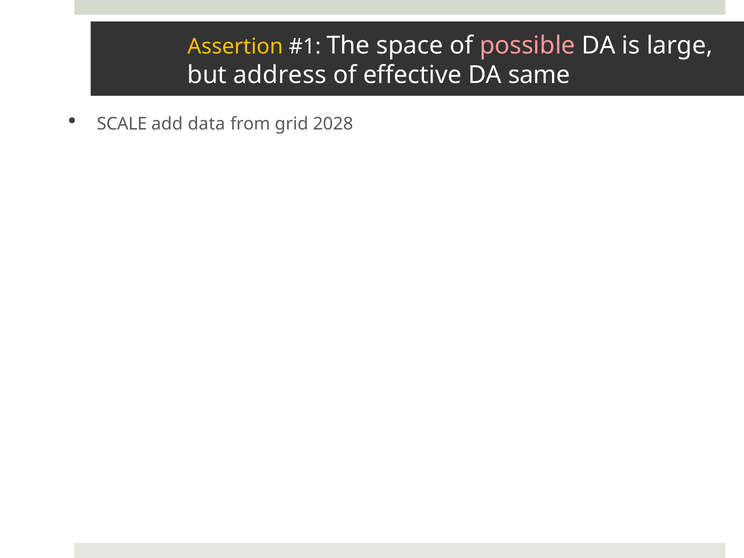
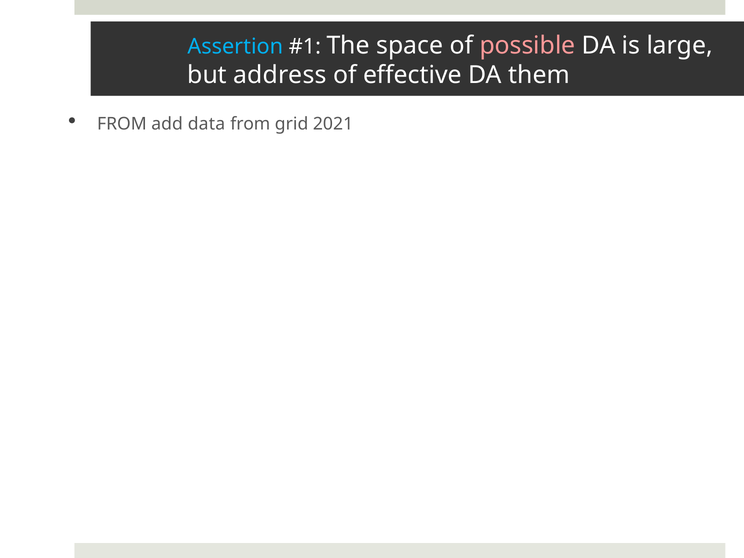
Assertion colour: yellow -> light blue (235, 47)
same: same -> them (539, 75)
SCALE: SCALE -> FROM (122, 124)
2028: 2028 -> 2021 (333, 124)
